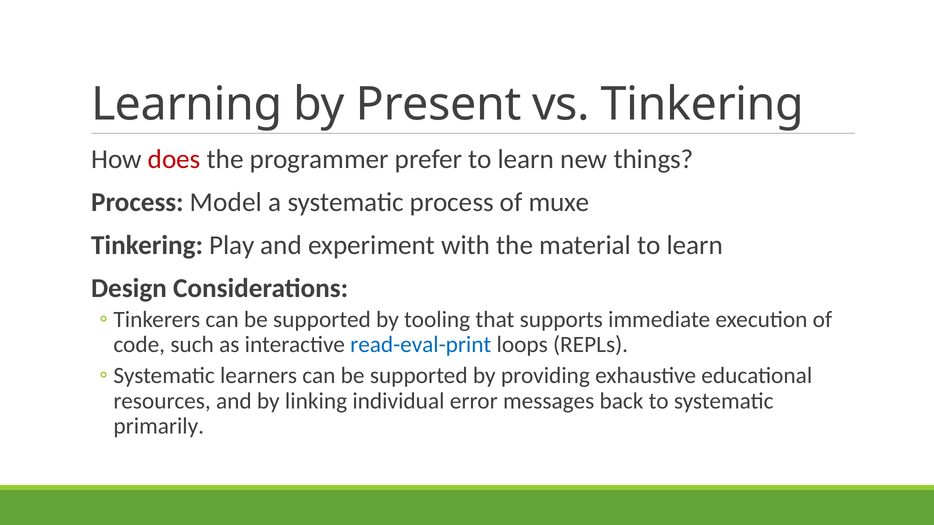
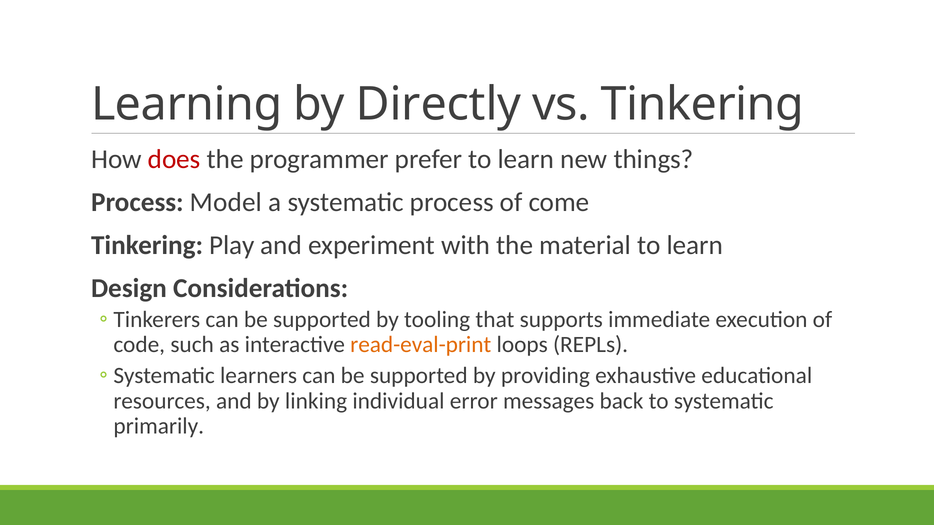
Present: Present -> Directly (438, 105)
muxe: muxe -> come (559, 202)
read-eval-print colour: blue -> orange (421, 345)
